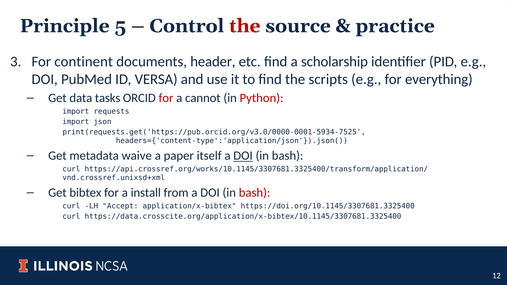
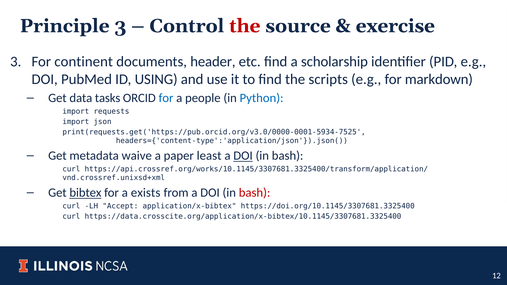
Principle 5: 5 -> 3 (120, 26)
practice: practice -> exercise (395, 26)
VERSA: VERSA -> USING (156, 79)
everything: everything -> markdown (439, 79)
for colour: red -> blue (166, 98)
cannot: cannot -> people (203, 98)
Python colour: red -> blue (262, 98)
itself: itself -> least (209, 156)
bibtex underline: none -> present (85, 193)
install: install -> exists (146, 193)
